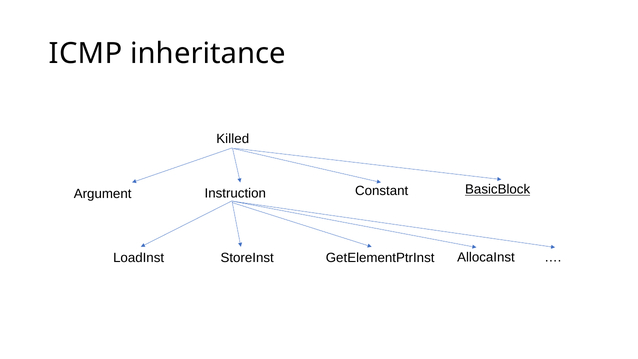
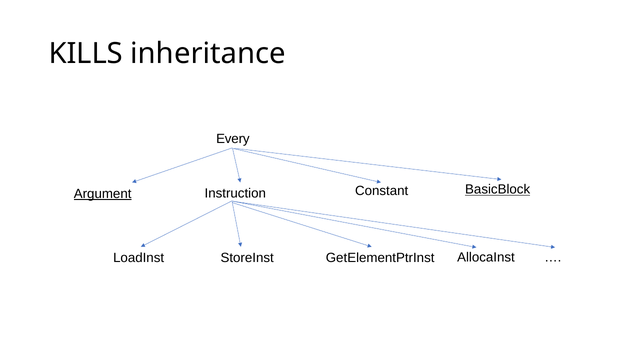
ICMP: ICMP -> KILLS (86, 54)
Killed: Killed -> Every (233, 139)
Argument underline: none -> present (103, 194)
